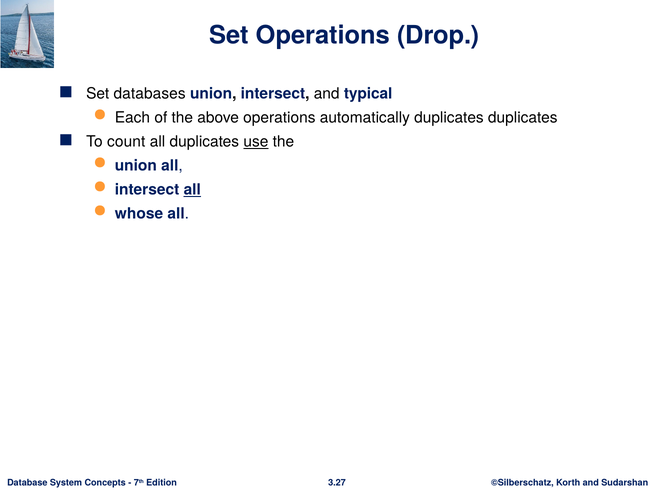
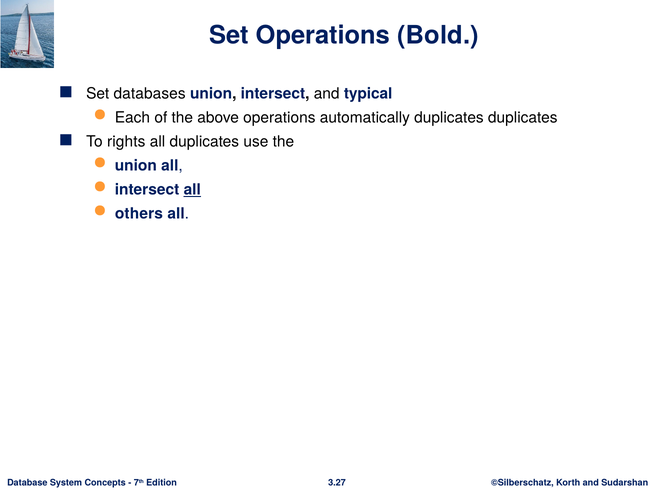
Drop: Drop -> Bold (438, 35)
count: count -> rights (126, 142)
use underline: present -> none (256, 142)
whose: whose -> others (139, 214)
